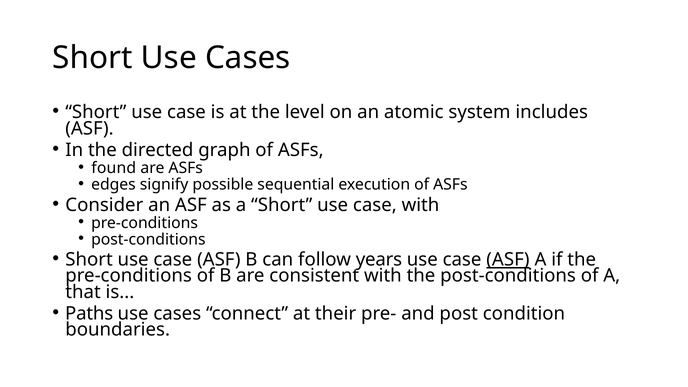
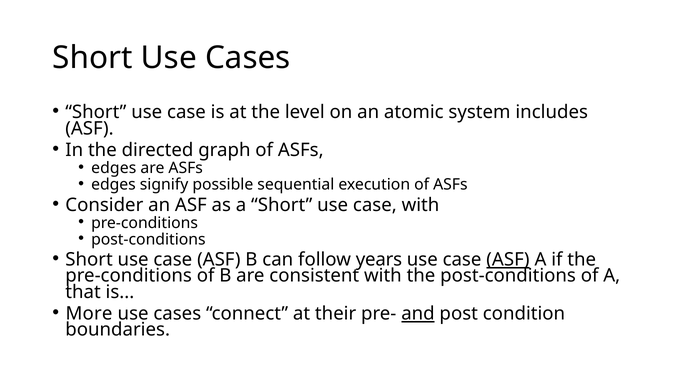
found: found -> edges (114, 168)
Paths: Paths -> More (89, 314)
and underline: none -> present (418, 314)
